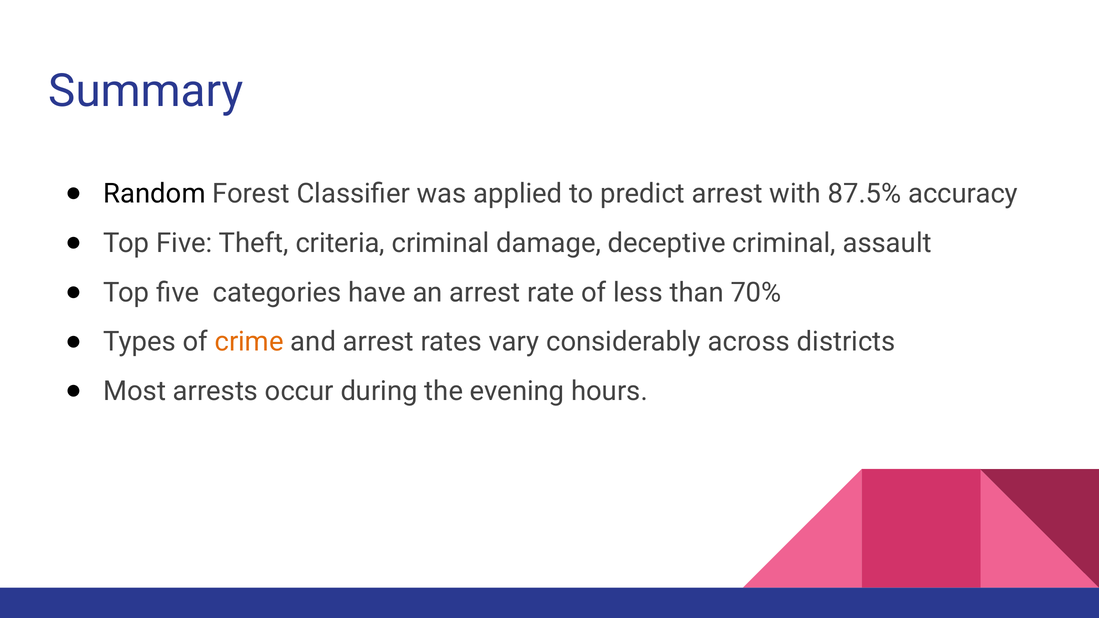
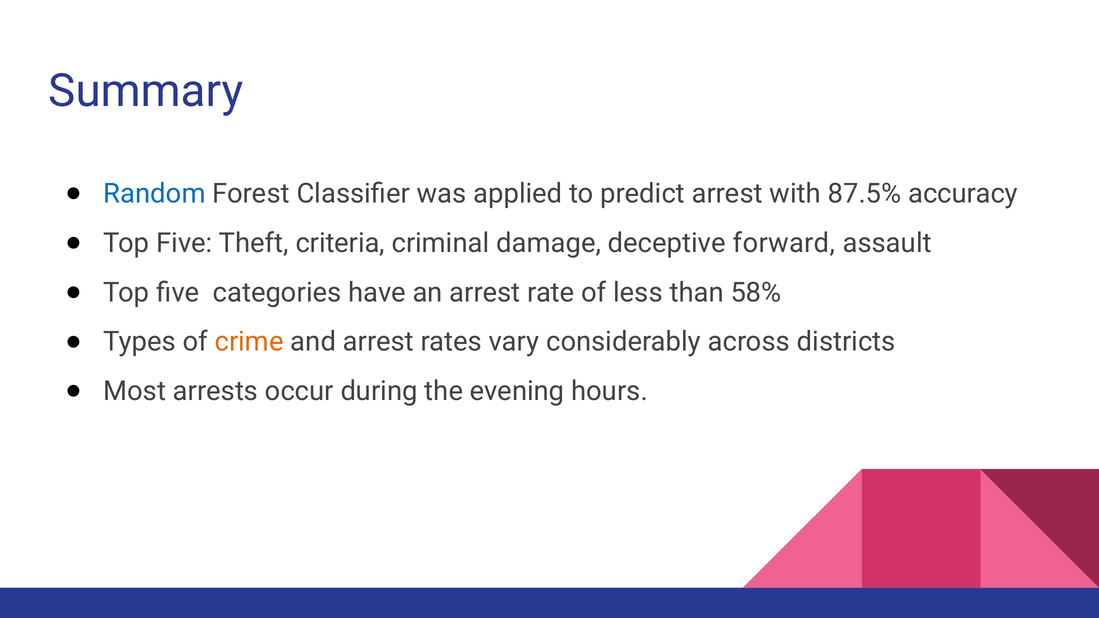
Random colour: black -> blue (155, 194)
deceptive criminal: criminal -> forward (784, 243)
70%: 70% -> 58% (756, 293)
